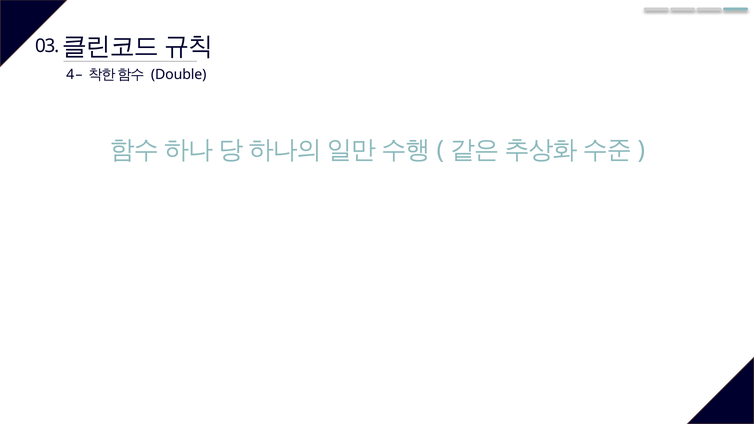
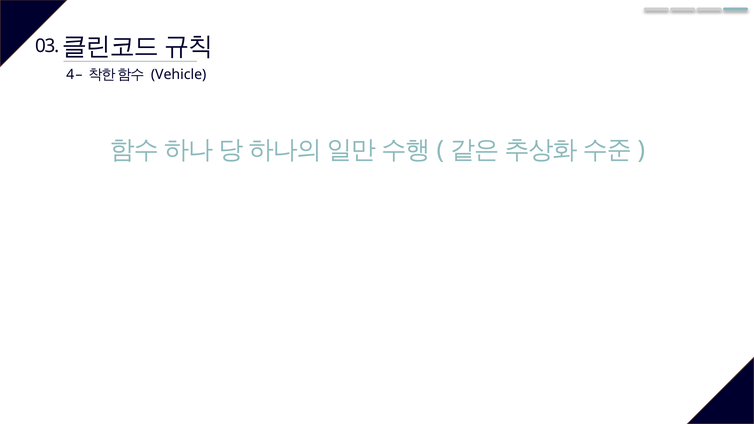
Double: Double -> Vehicle (179, 75)
